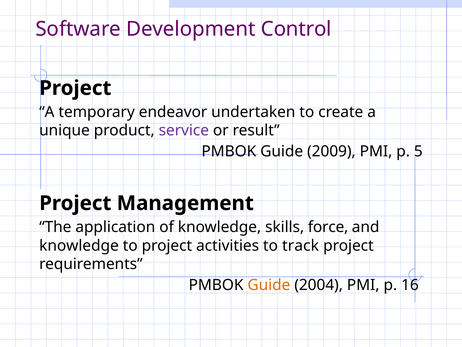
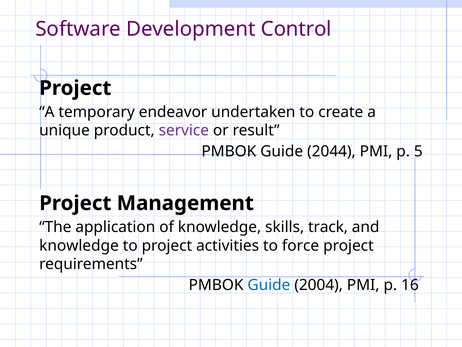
2009: 2009 -> 2044 (331, 151)
force: force -> track (328, 227)
track: track -> force (301, 245)
Guide colour: orange -> blue (269, 285)
